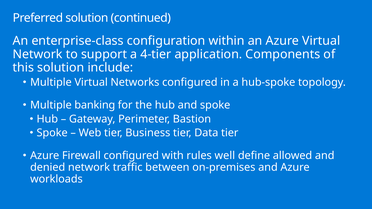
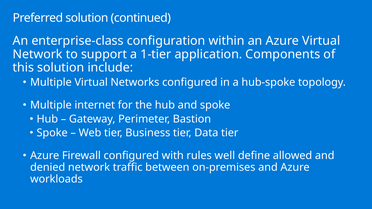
4-tier: 4-tier -> 1-tier (156, 54)
banking: banking -> internet (95, 105)
